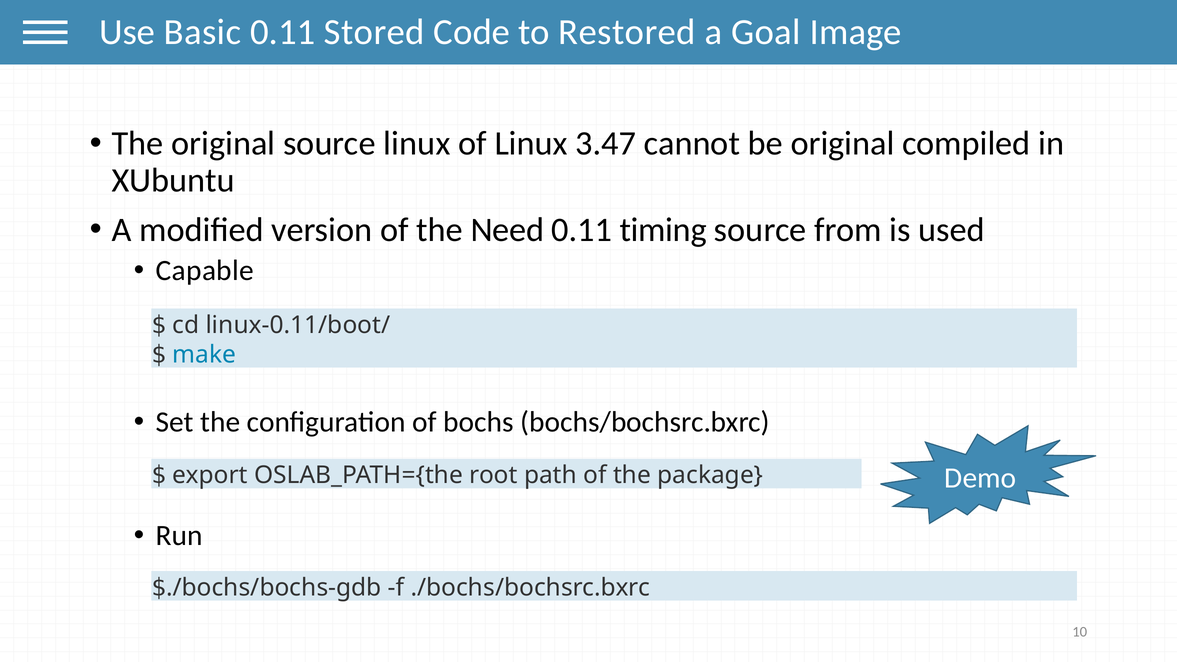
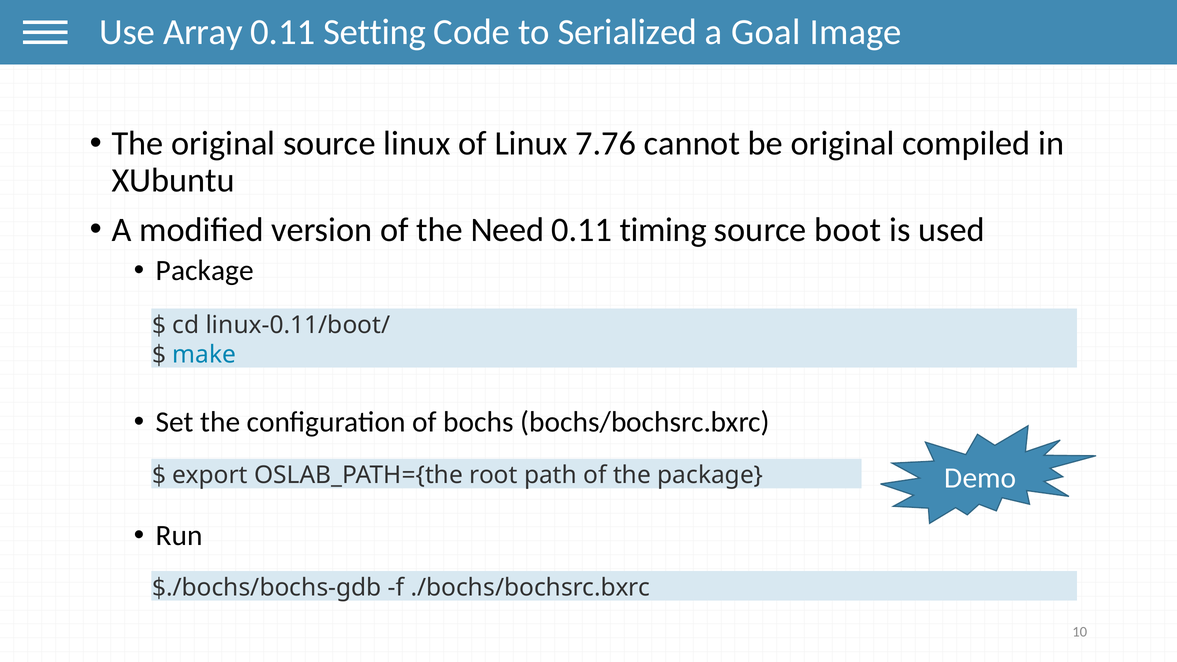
Basic: Basic -> Array (203, 32)
Stored: Stored -> Setting (375, 32)
Restored: Restored -> Serialized (627, 32)
3.47: 3.47 -> 7.76 (606, 144)
from: from -> boot (848, 230)
Capable: Capable -> Package (205, 271)
